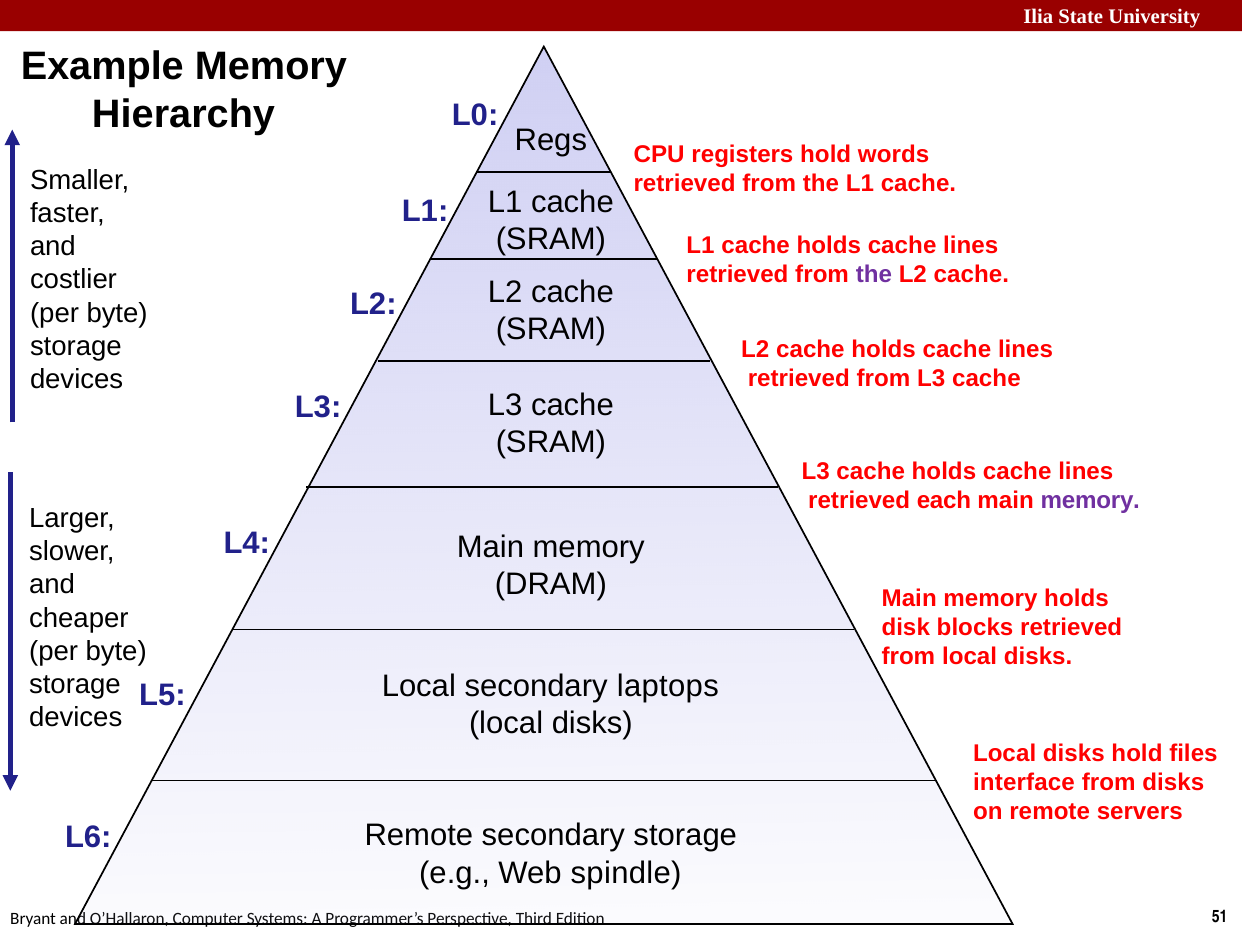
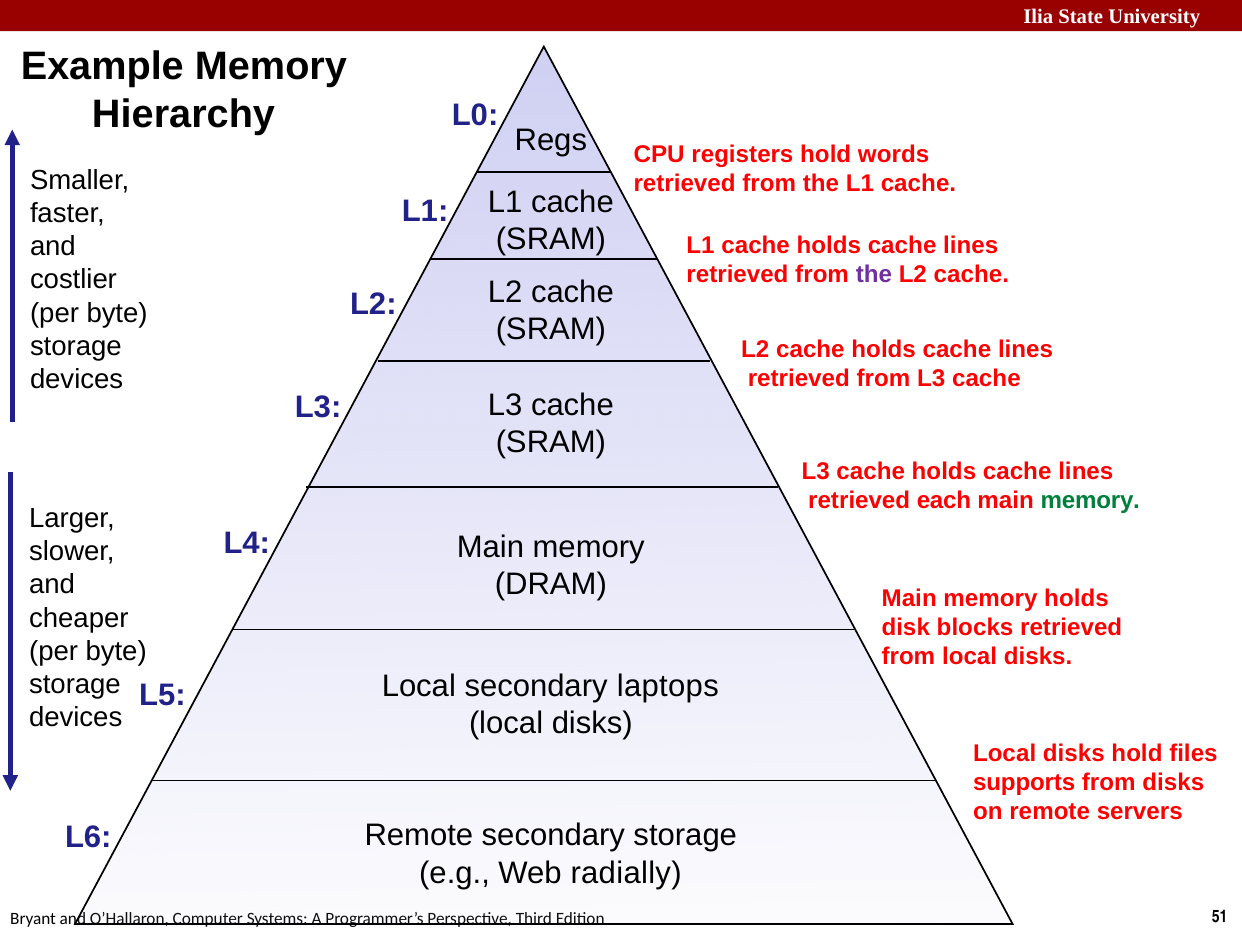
memory colour: purple -> green (1090, 501)
interface: interface -> supports (1024, 782)
spindle: spindle -> radially (626, 873)
